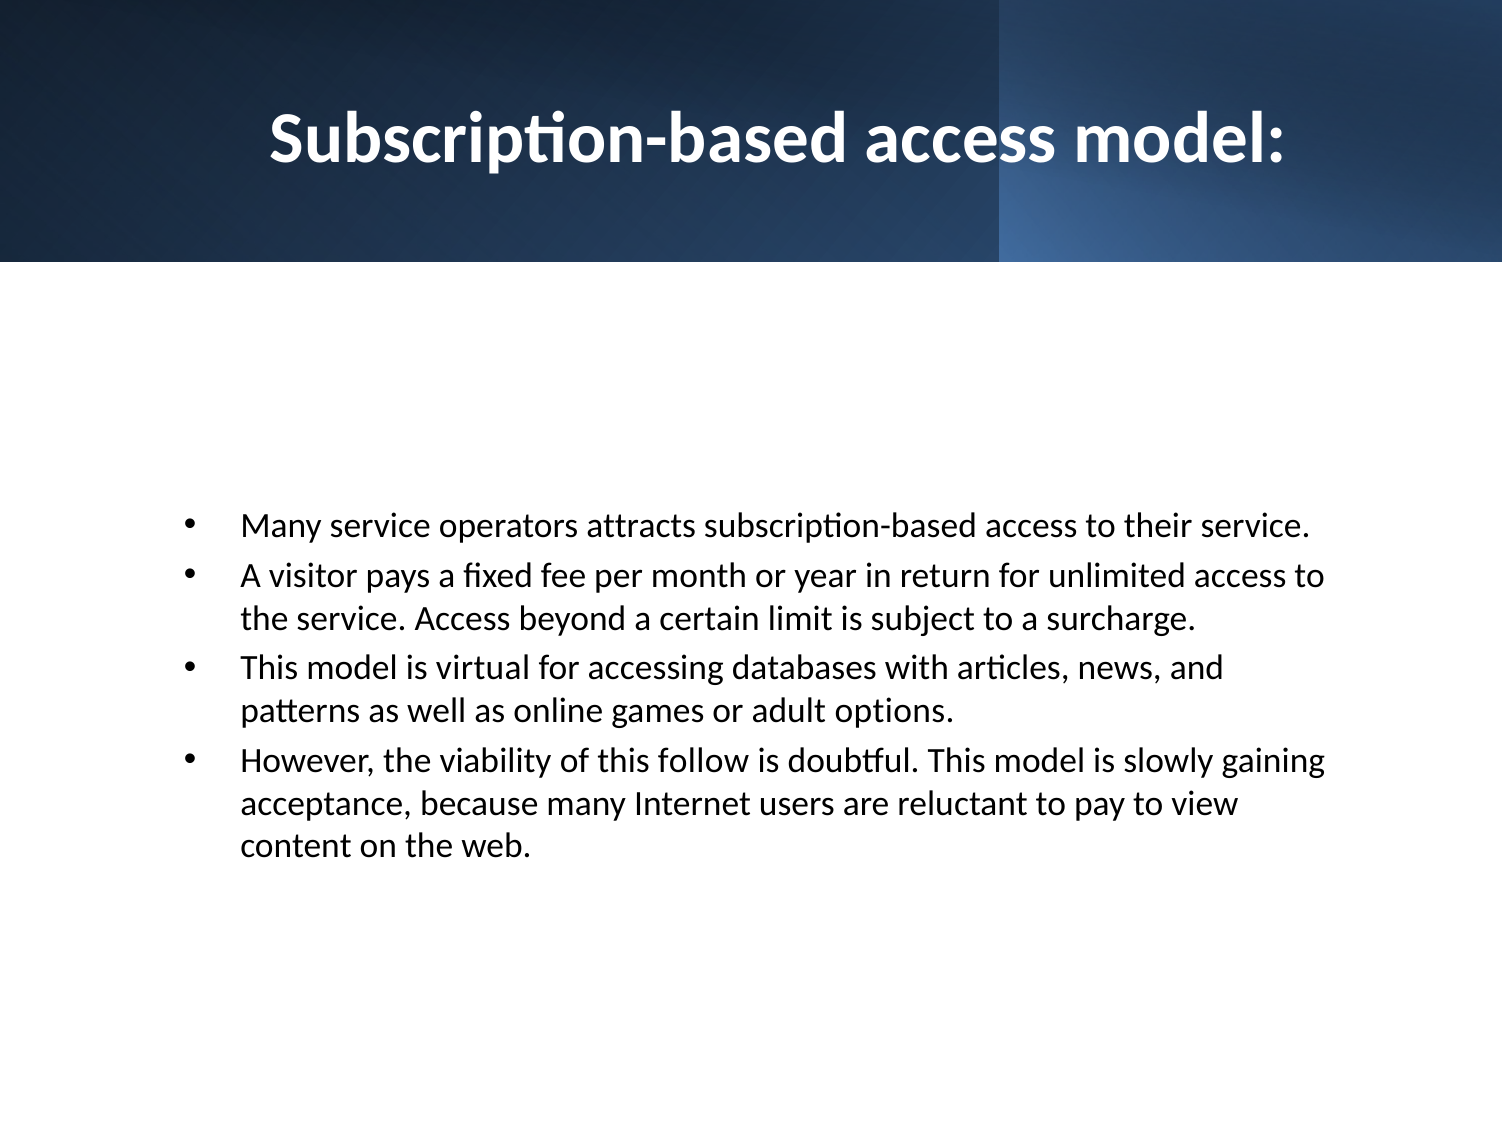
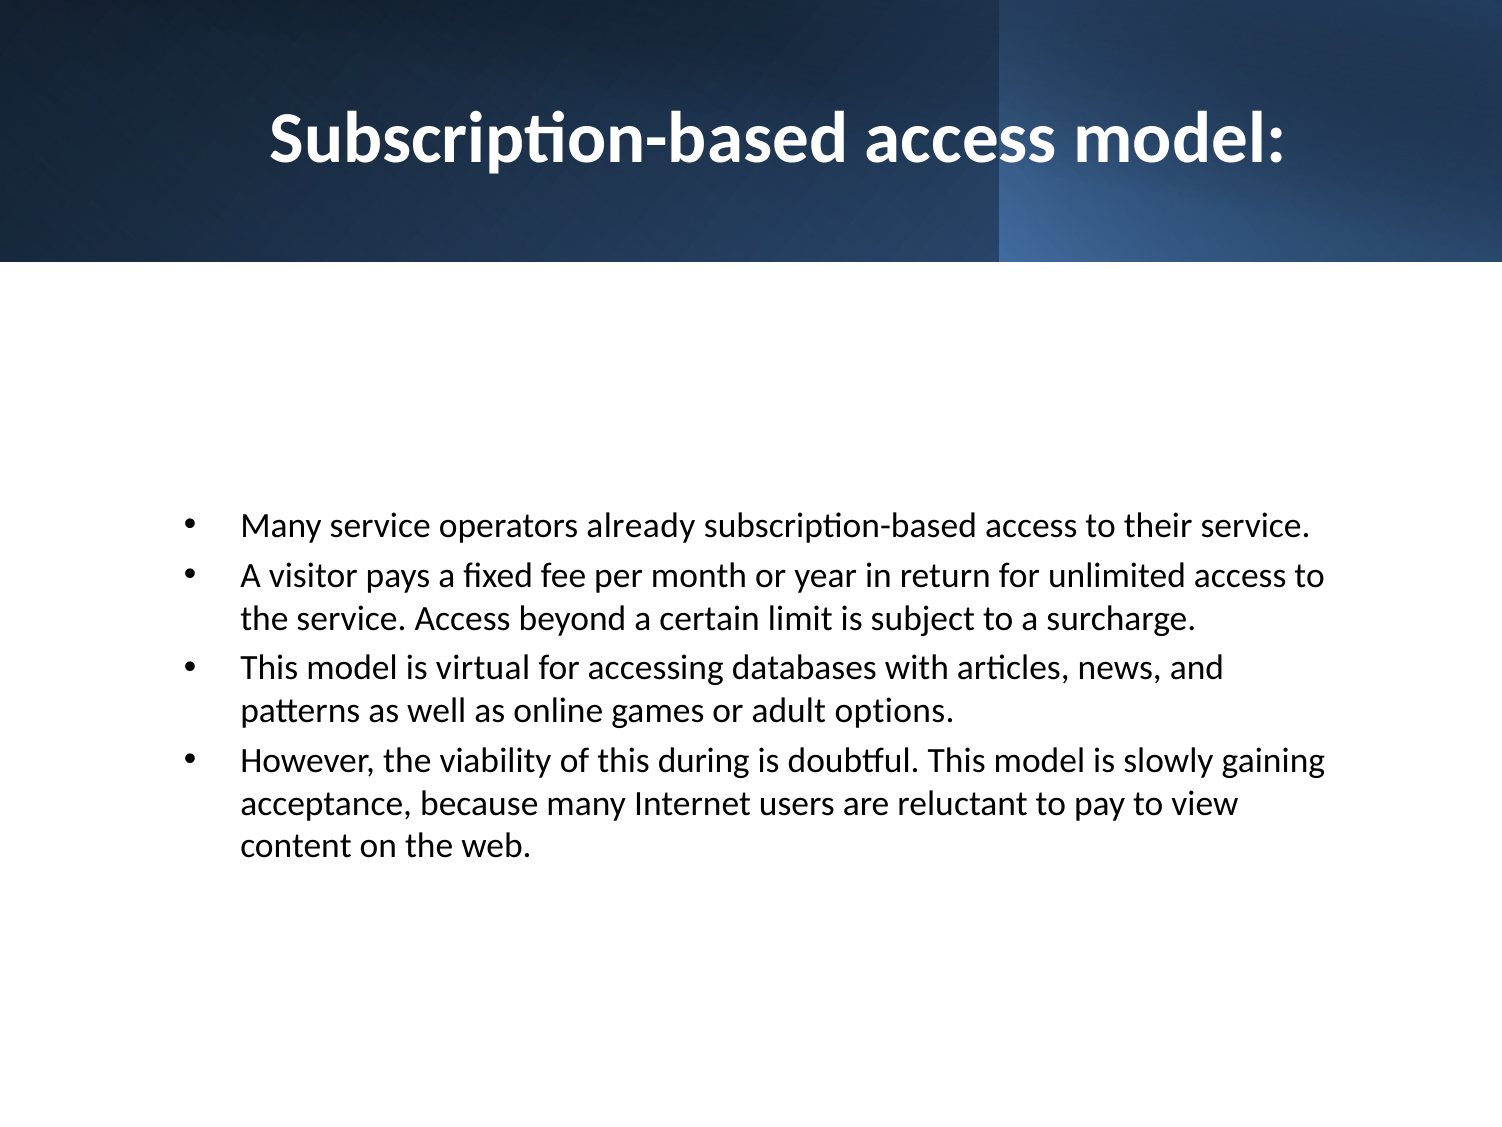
attracts: attracts -> already (641, 526)
follow: follow -> during (704, 760)
